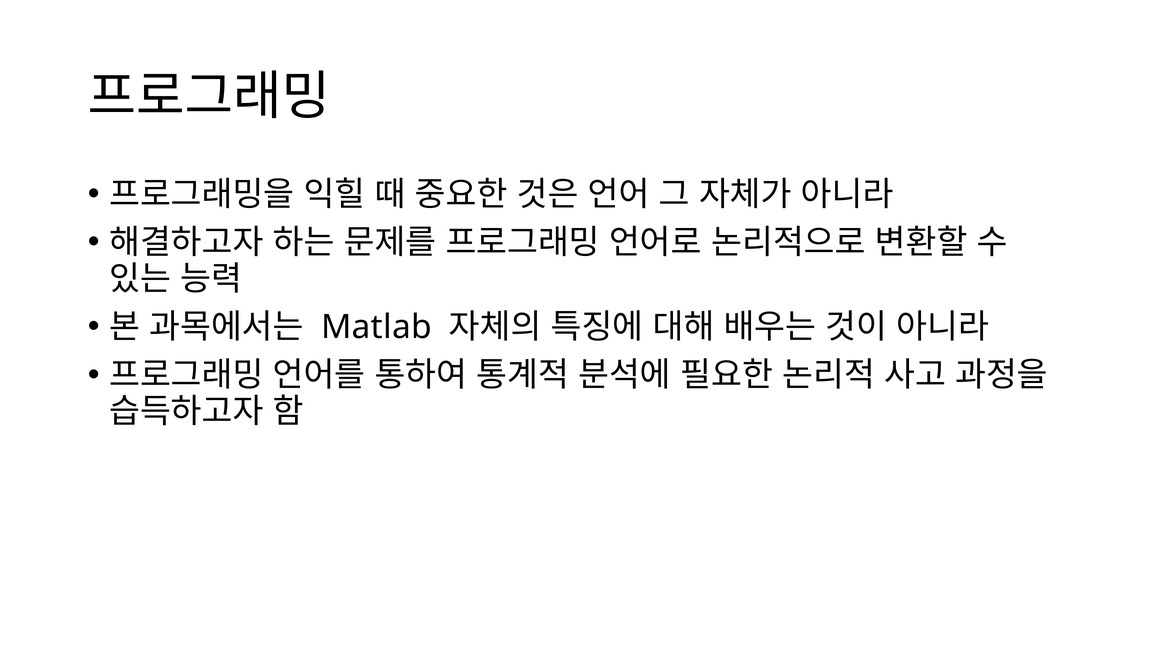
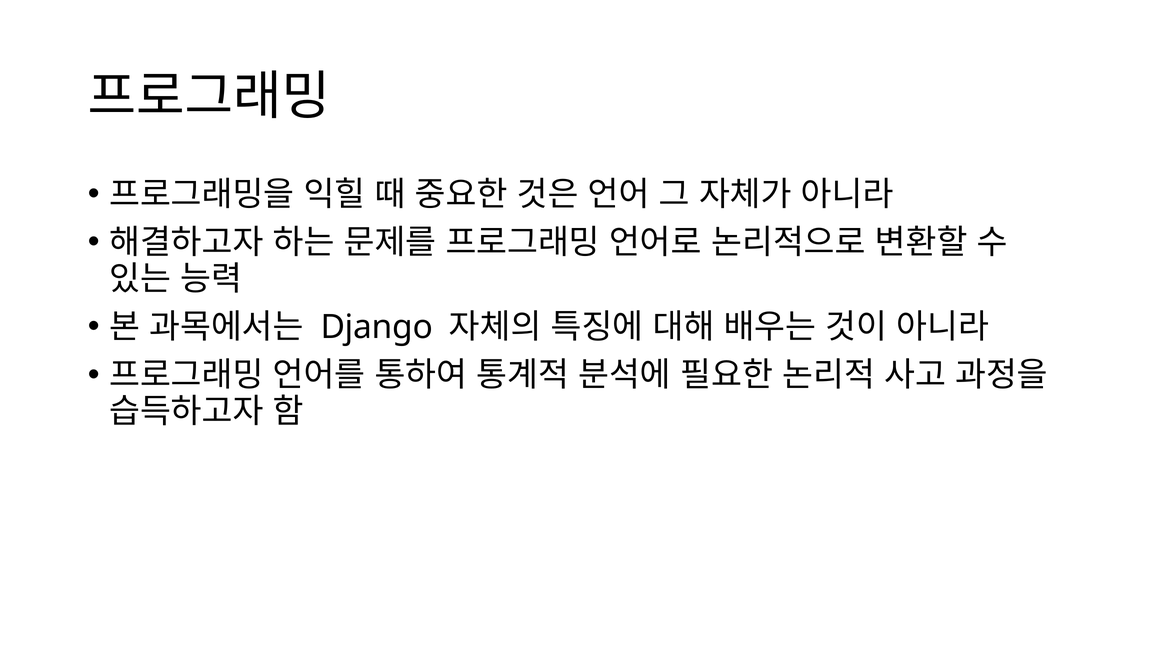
Matlab: Matlab -> Django (377, 327)
